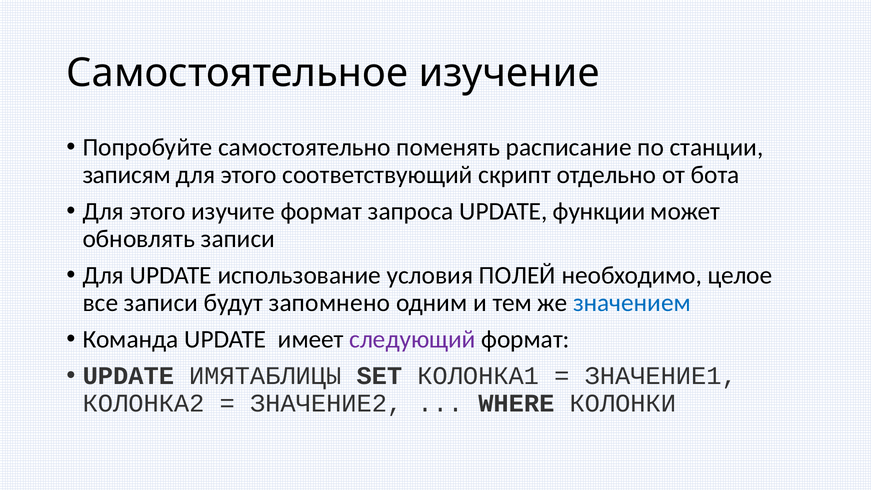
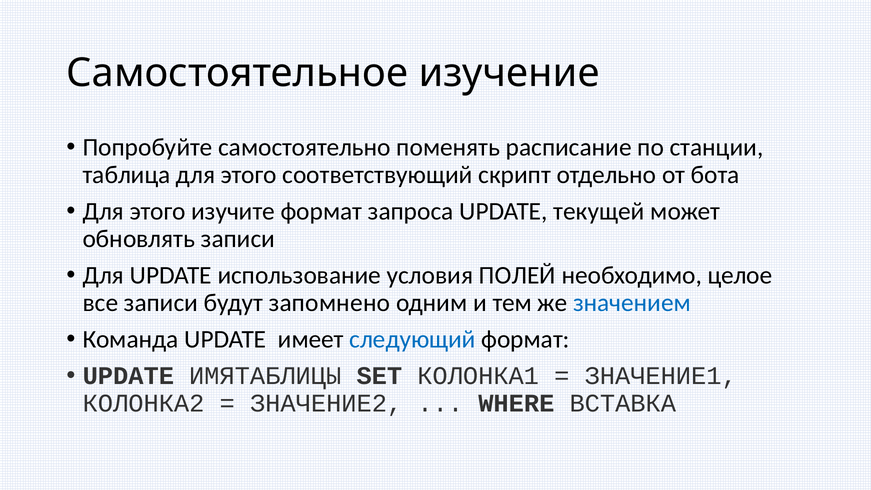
записям: записям -> таблица (127, 175)
функции: функции -> текущей (599, 211)
следующий colour: purple -> blue (413, 339)
КОЛОНКИ: КОЛОНКИ -> ВСТАВКА (623, 403)
